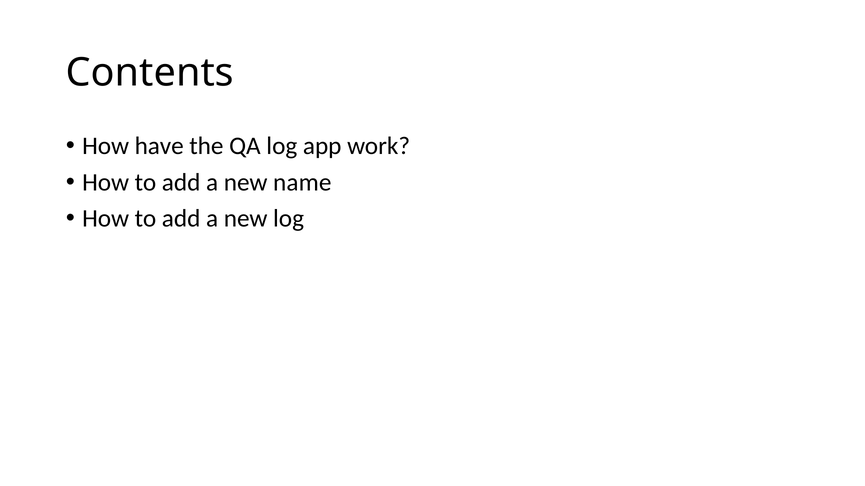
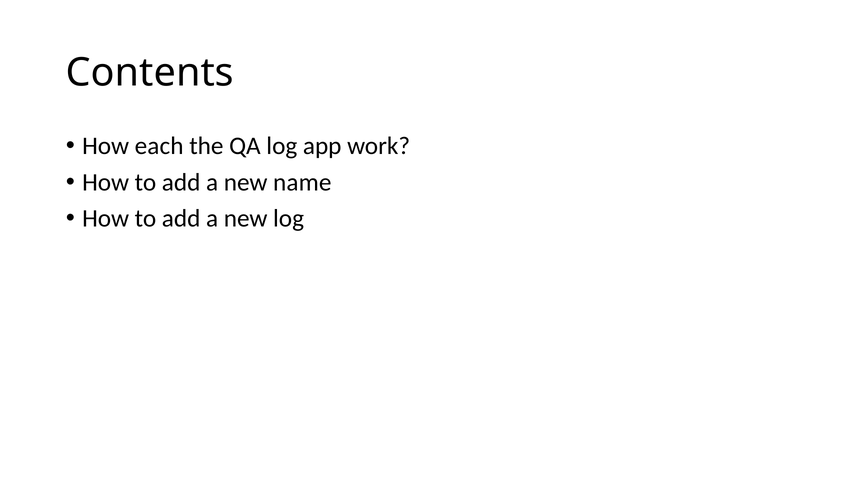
have: have -> each (159, 146)
